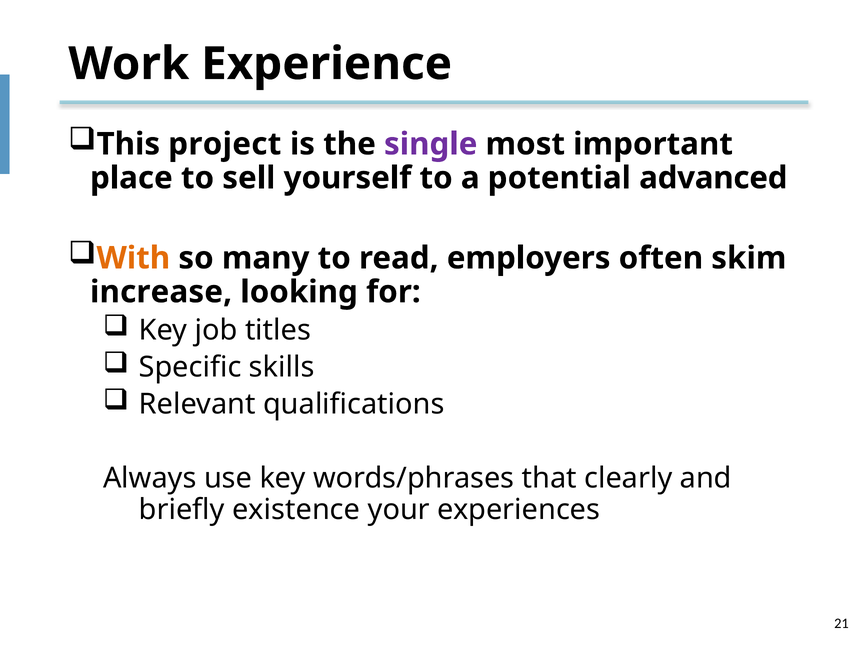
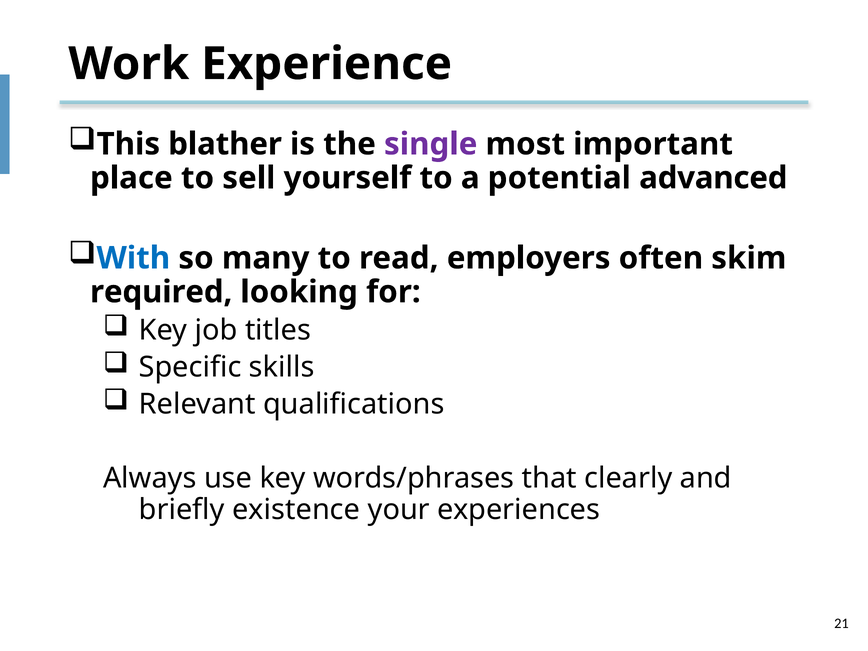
project: project -> blather (225, 144)
With colour: orange -> blue (133, 258)
increase: increase -> required (161, 292)
